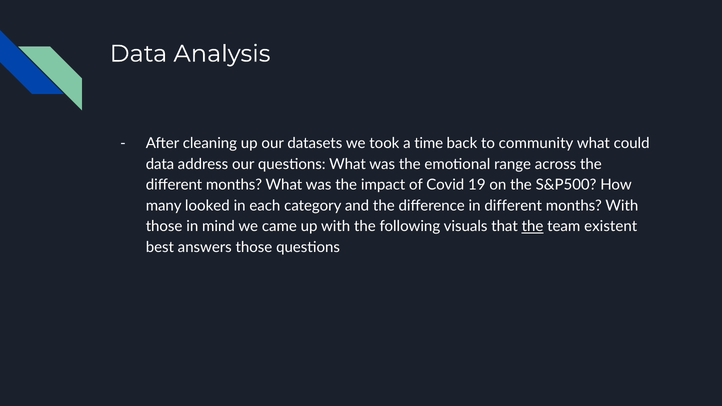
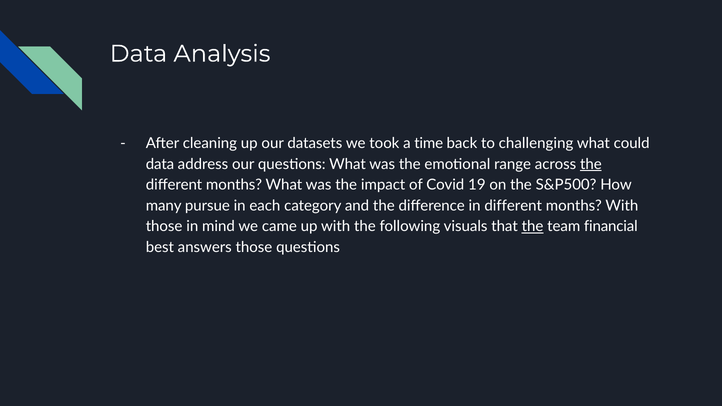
community: community -> challenging (536, 144)
the underline: none -> present (591, 164)
looked: looked -> pursue (207, 206)
existent: existent -> financial (611, 227)
